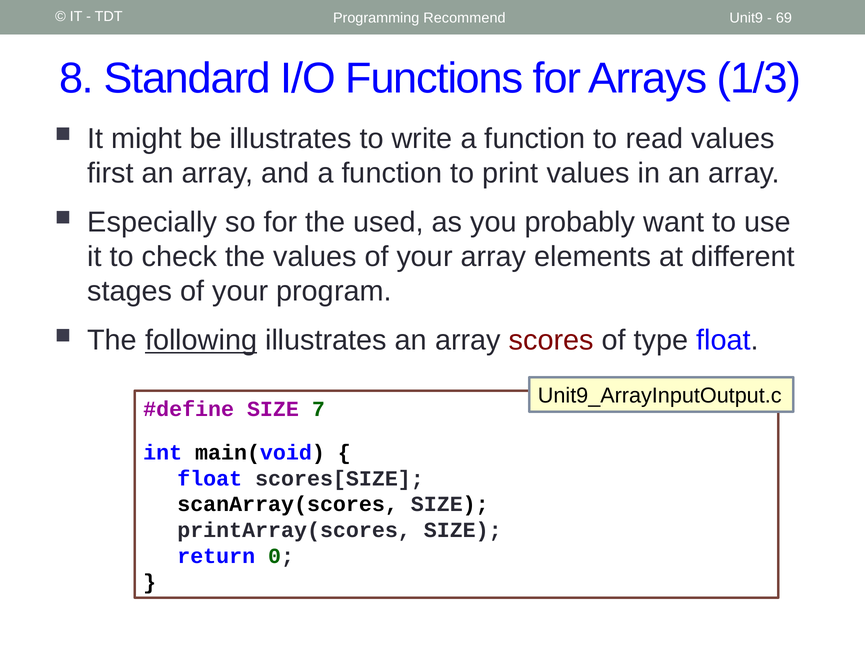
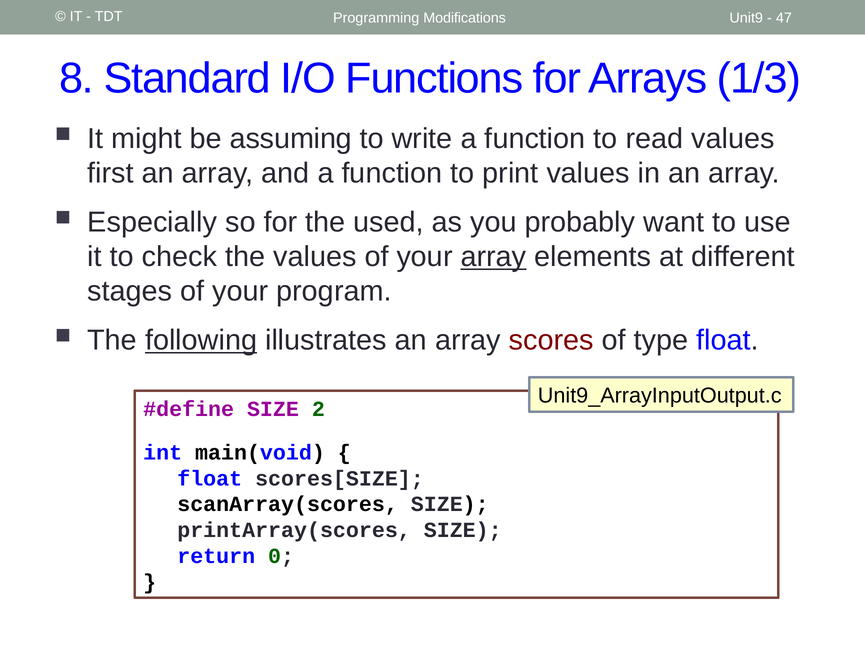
Recommend: Recommend -> Modifications (465, 18)
69: 69 -> 47 (784, 18)
be illustrates: illustrates -> assuming (291, 139)
array underline: none -> present (493, 257)
7: 7 -> 2 (318, 410)
